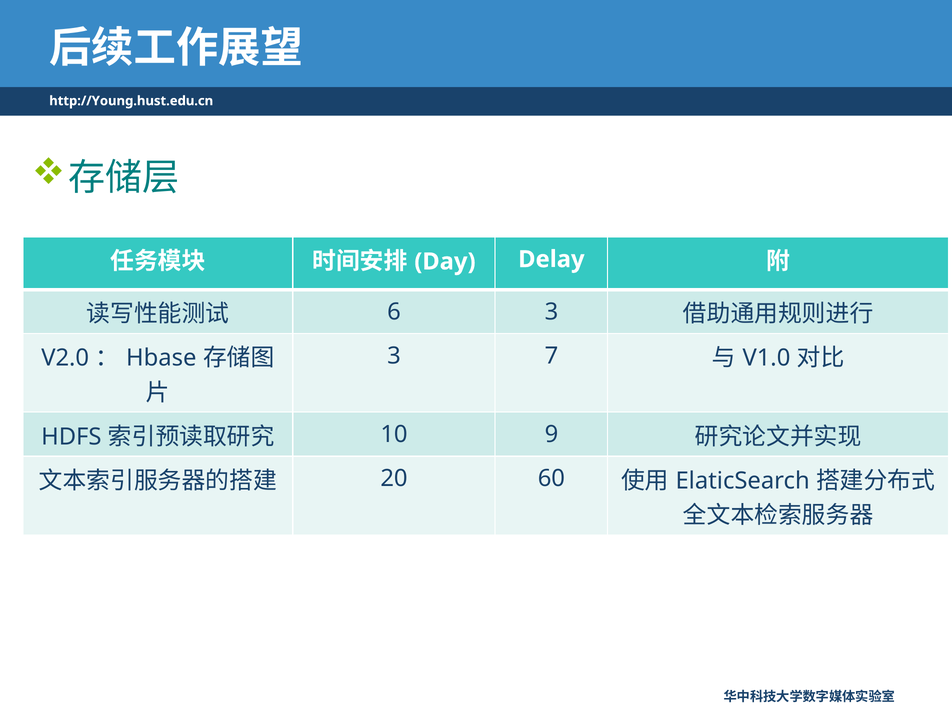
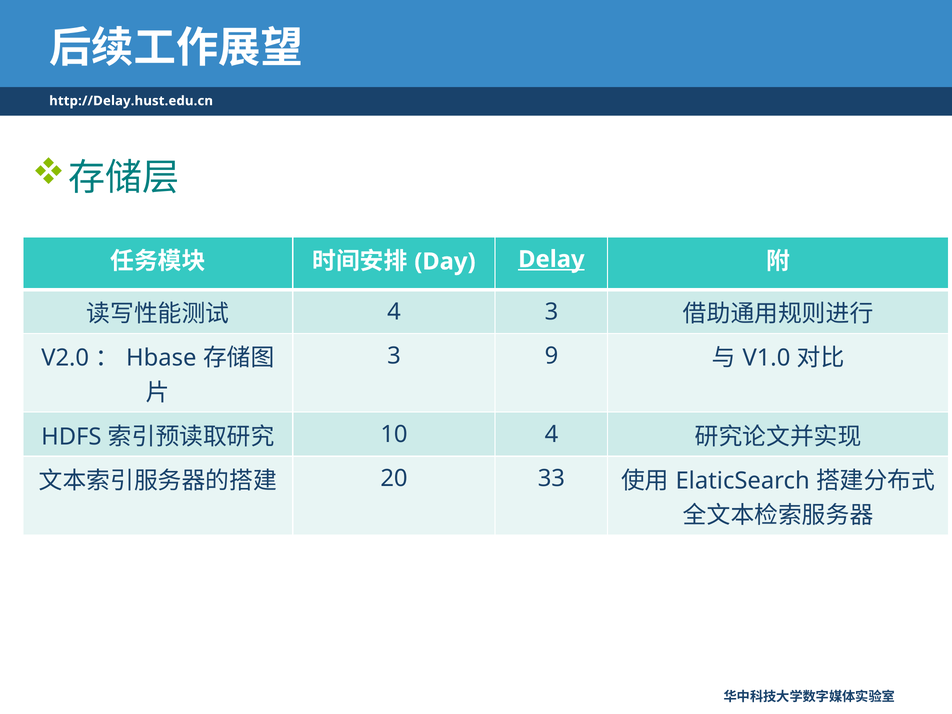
http://Young.hust.edu.cn: http://Young.hust.edu.cn -> http://Delay.hust.edu.cn (131, 101)
Delay underline: none -> present (551, 259)
6: 6 -> 4 (394, 312)
7: 7 -> 9 (551, 356)
10 9: 9 -> 4 (551, 434)
60: 60 -> 33 (551, 479)
